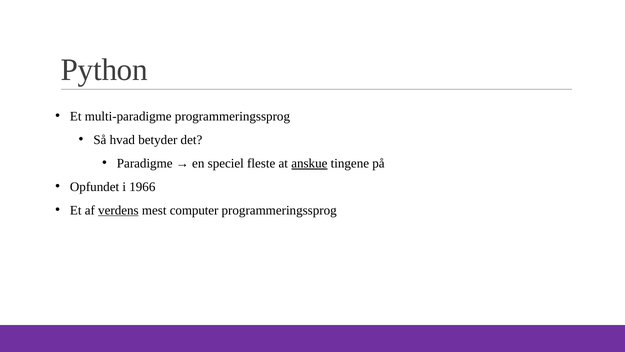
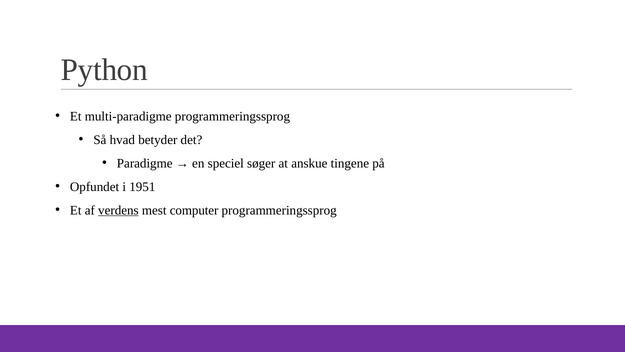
fleste: fleste -> søger (261, 163)
anskue underline: present -> none (309, 163)
1966: 1966 -> 1951 (142, 187)
